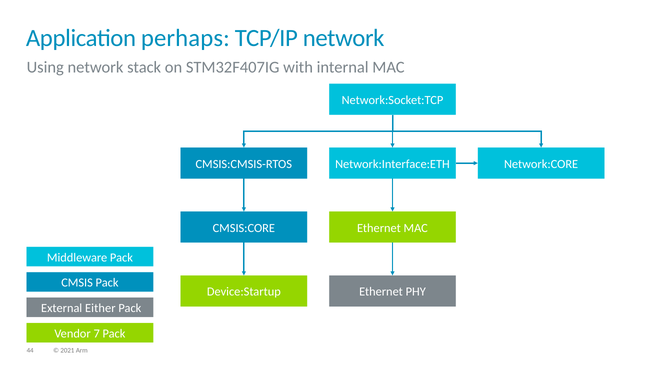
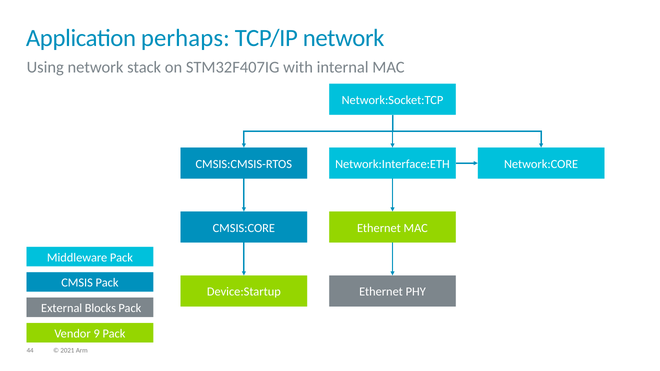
Either: Either -> Blocks (100, 308)
7: 7 -> 9 (97, 334)
